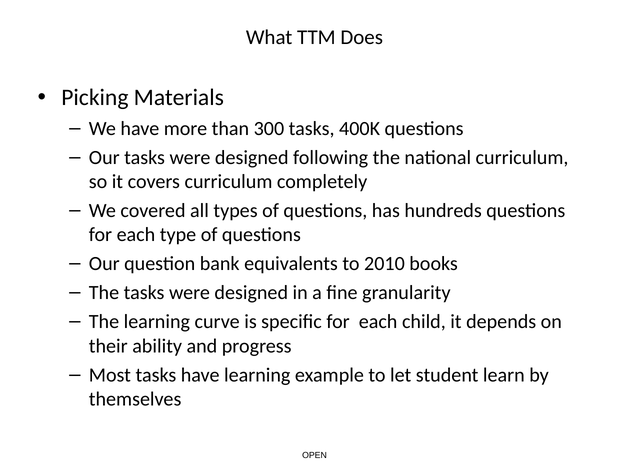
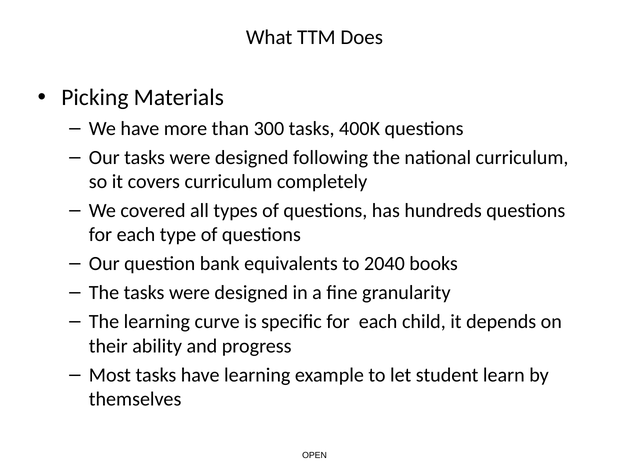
2010: 2010 -> 2040 (384, 264)
